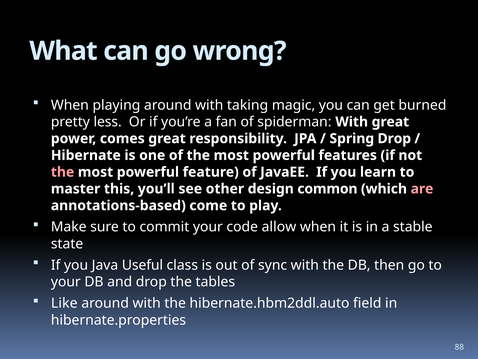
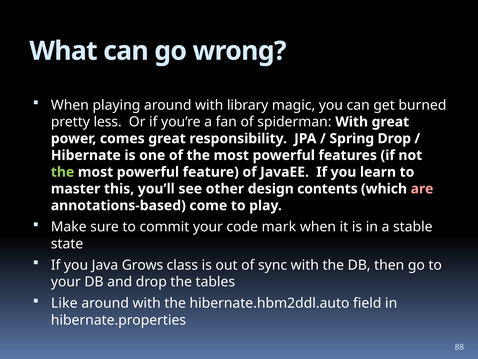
taking: taking -> library (248, 105)
the colour: pink -> light green (63, 172)
common: common -> contents (327, 189)
allow: allow -> mark (279, 227)
Useful: Useful -> Grows (142, 265)
